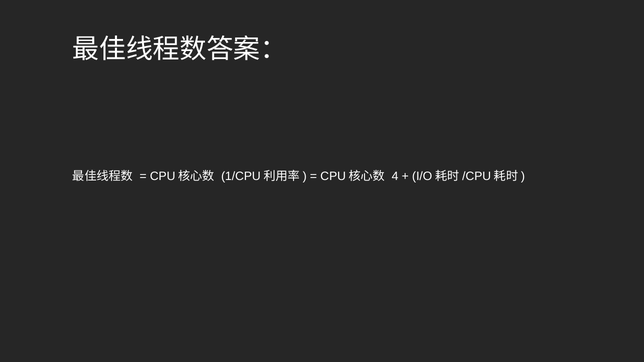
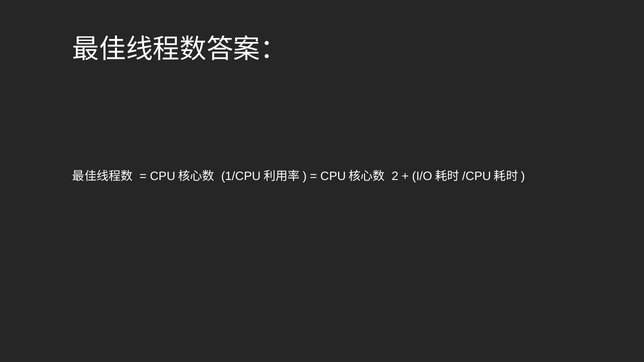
4: 4 -> 2 (395, 176)
